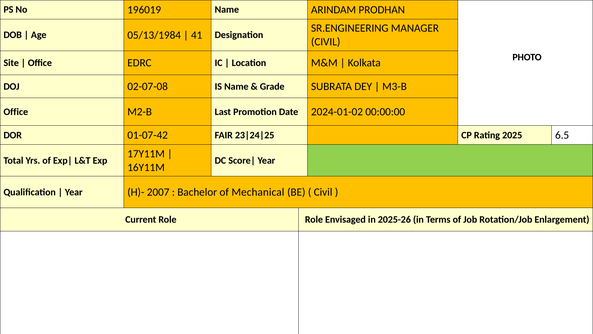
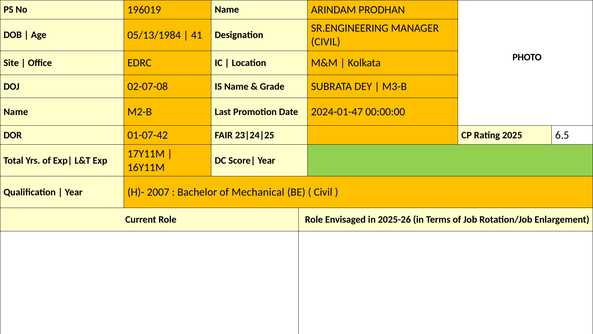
Office: Office -> Name (16, 112)
2024-01-02: 2024-01-02 -> 2024-01-47 (337, 112)
